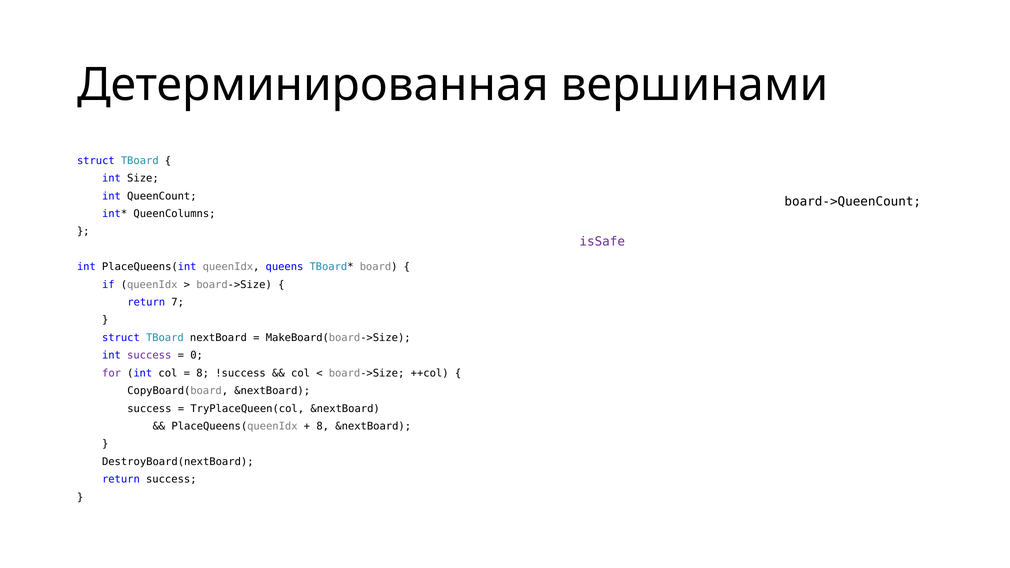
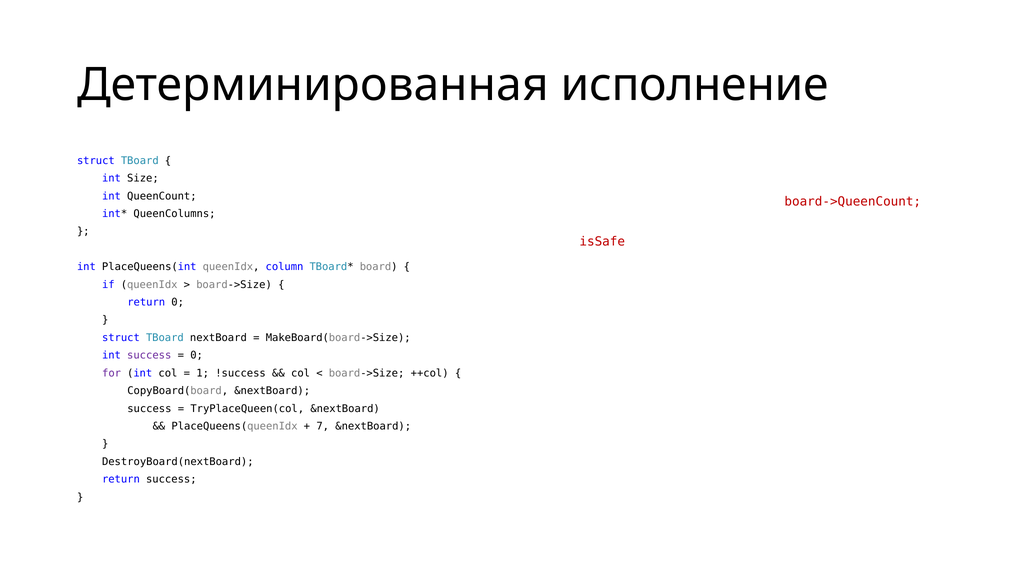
вершинами: вершинами -> исполнение (695, 85)
board->QueenCount colour: black -> red (853, 202)
isSafe colour: purple -> red (602, 242)
queenIdx queens: queens -> column (285, 267)
return 7: 7 -> 0 (178, 302)
8: 8 -> 1 (203, 373)
8: 8 -> 7 (323, 426)
